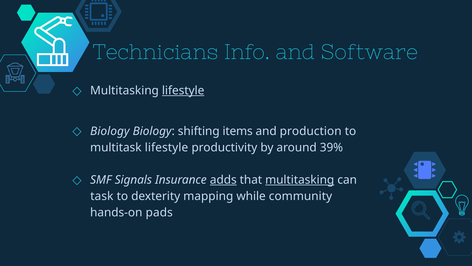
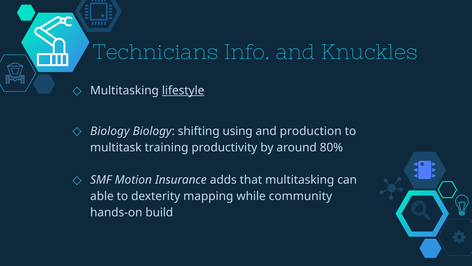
Software: Software -> Knuckles (369, 52)
items: items -> using (238, 131)
multitask lifestyle: lifestyle -> training (167, 147)
39%: 39% -> 80% (331, 147)
Signals: Signals -> Motion (133, 180)
adds underline: present -> none (223, 180)
multitasking underline: present -> none (300, 180)
task: task -> able (102, 196)
pads: pads -> build (159, 212)
